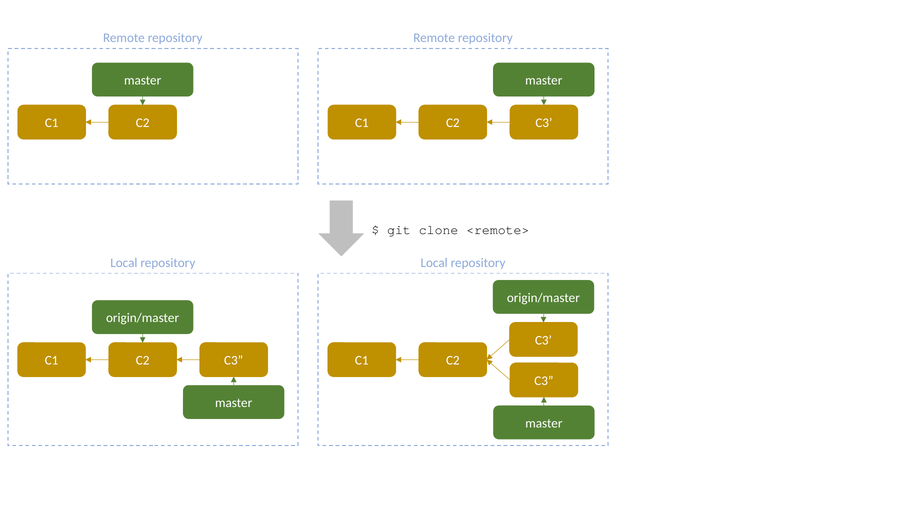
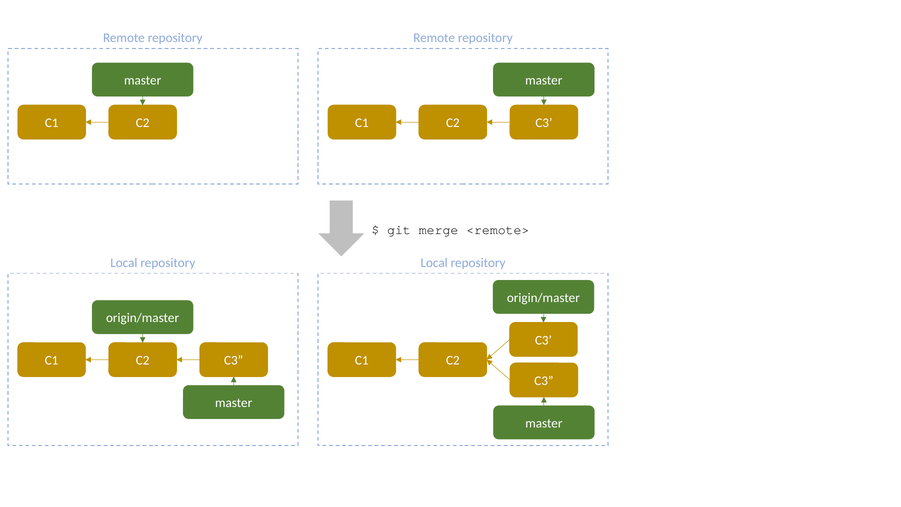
clone: clone -> merge (439, 230)
